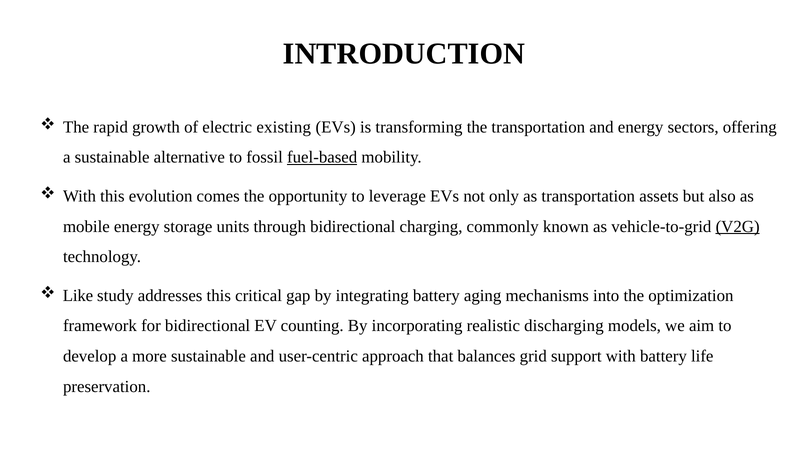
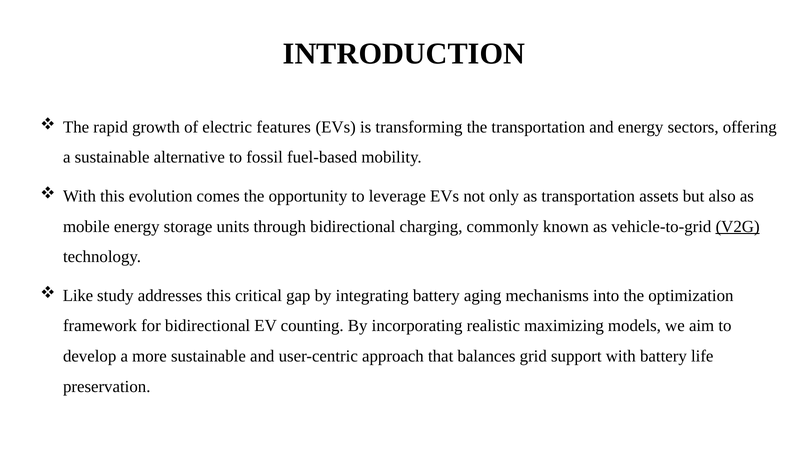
existing: existing -> features (284, 127)
fuel-based underline: present -> none (322, 157)
discharging: discharging -> maximizing (564, 326)
